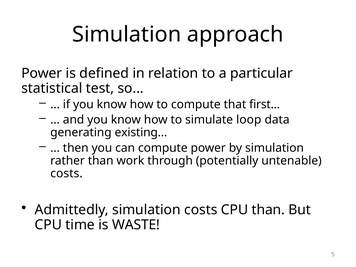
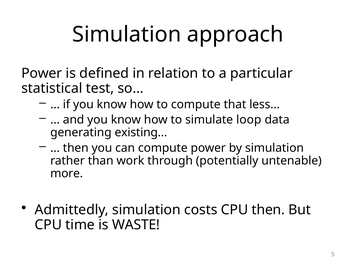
first: first -> less (265, 104)
costs: costs -> more (67, 173)
CPU than: than -> then (268, 210)
